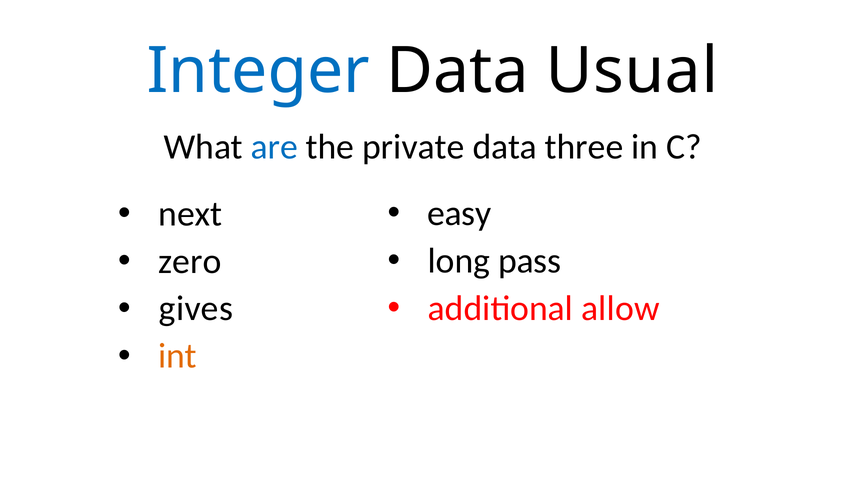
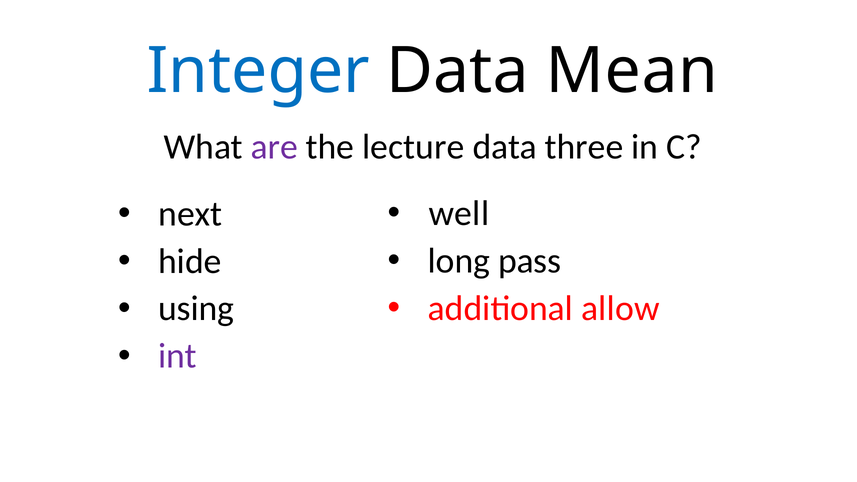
Usual: Usual -> Mean (632, 71)
are colour: blue -> purple (274, 147)
private: private -> lecture (413, 147)
easy: easy -> well (459, 214)
zero: zero -> hide (190, 261)
gives: gives -> using (196, 309)
int colour: orange -> purple (178, 356)
